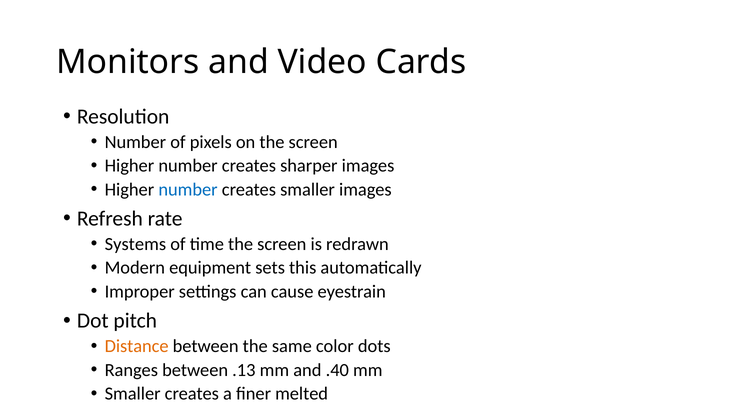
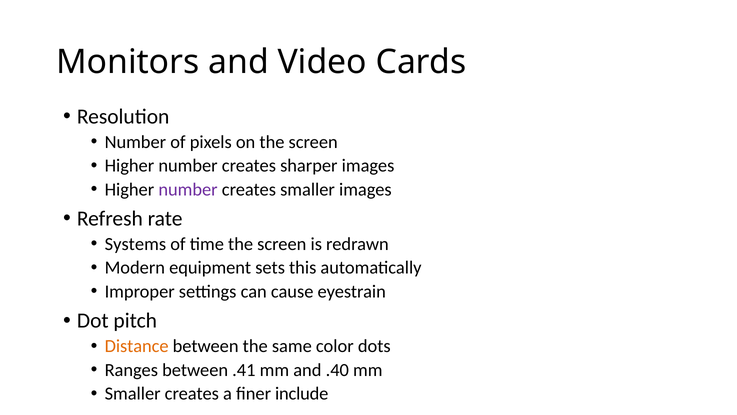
number colour: blue -> purple (188, 189)
.13: .13 -> .41 (244, 370)
melted: melted -> include (302, 393)
